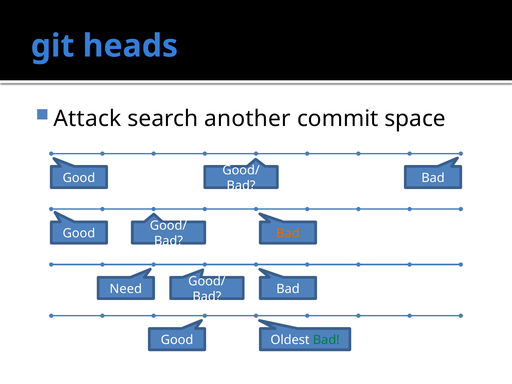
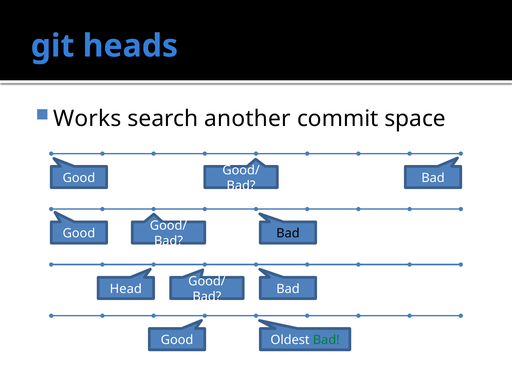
Attack: Attack -> Works (87, 118)
Bad colour: orange -> black (288, 233)
Need: Need -> Head (126, 289)
